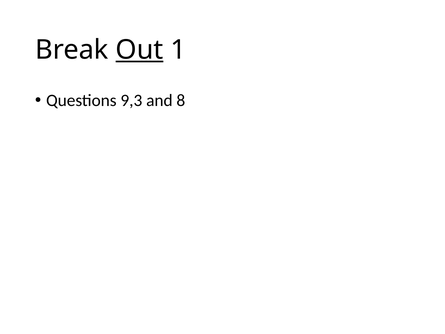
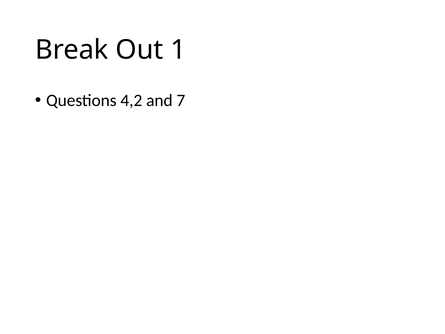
Out underline: present -> none (139, 50)
9,3: 9,3 -> 4,2 (131, 100)
8: 8 -> 7 (181, 100)
